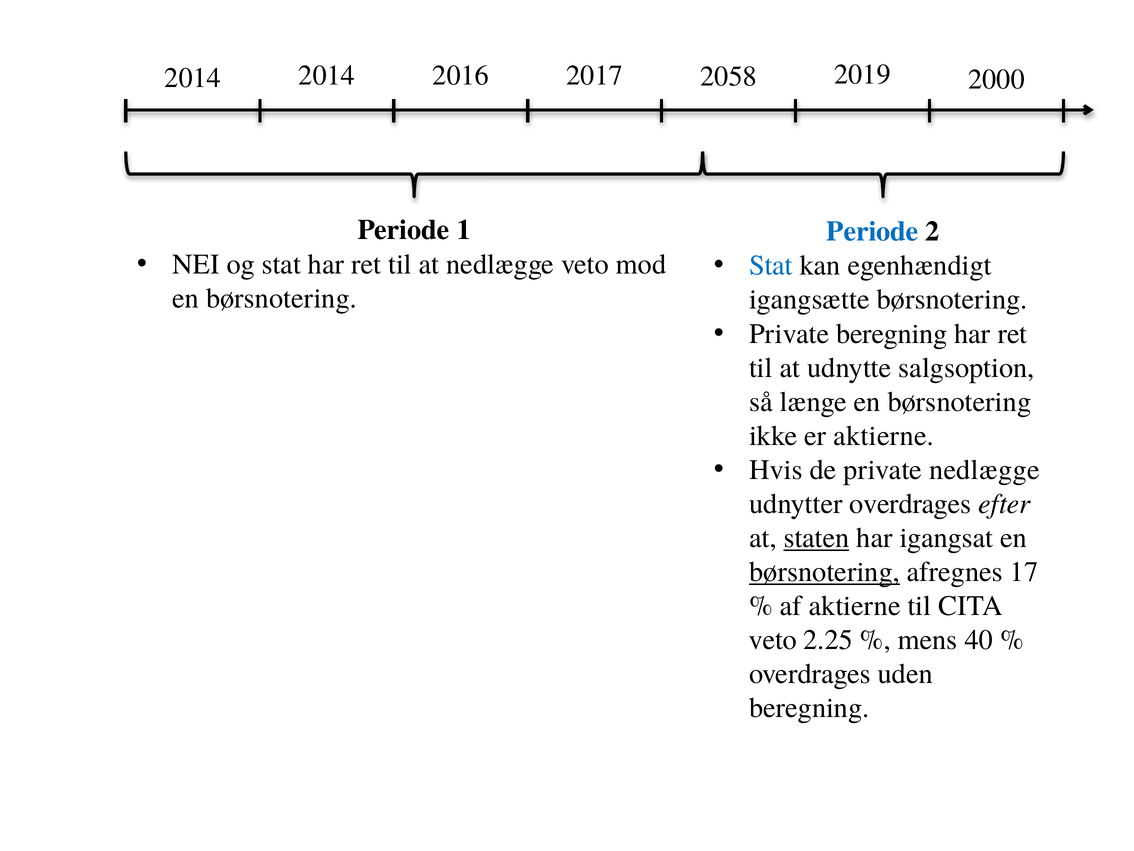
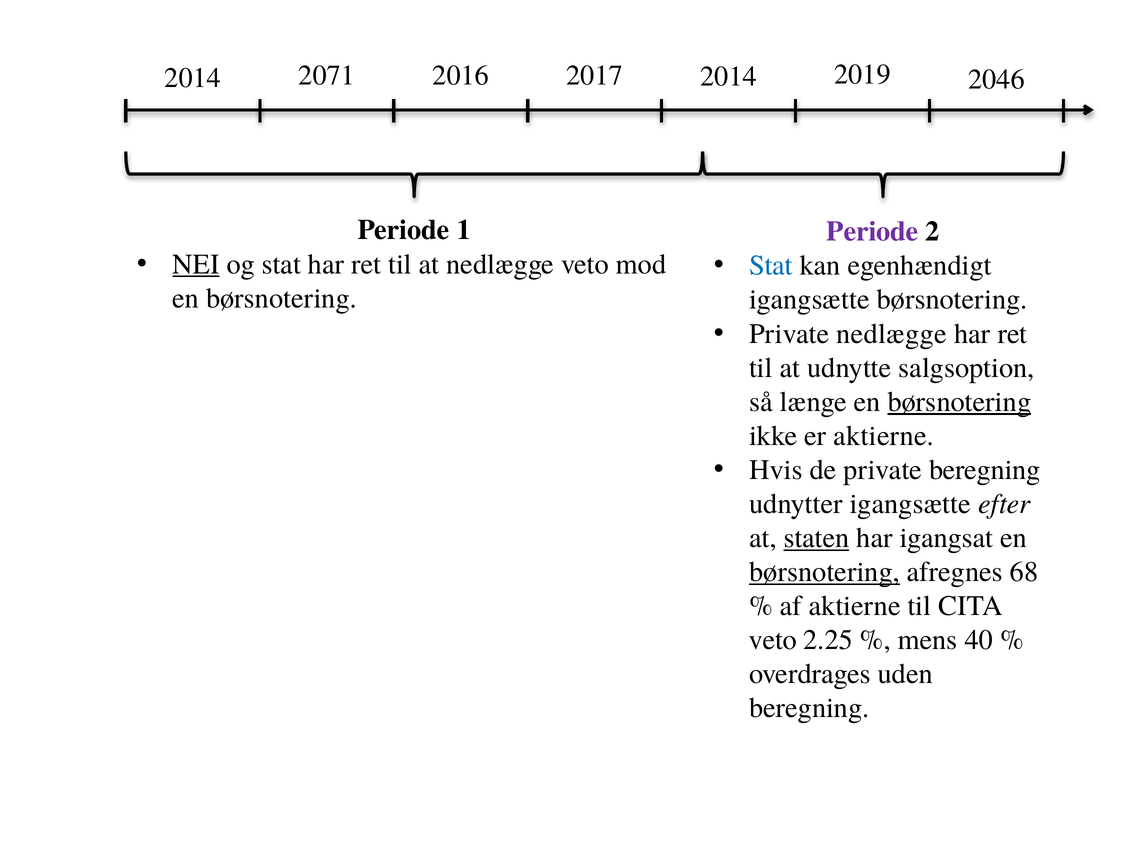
2014 2014: 2014 -> 2071 (327, 75)
2017 2058: 2058 -> 2014 (729, 76)
2000: 2000 -> 2046 (996, 79)
Periode colour: blue -> purple (872, 231)
NEI underline: none -> present (196, 264)
Private beregning: beregning -> nedlægge (892, 333)
børsnotering underline: none -> present (959, 402)
private nedlægge: nedlægge -> beregning (985, 470)
udnytter overdrages: overdrages -> igangsætte (910, 504)
17: 17 -> 68 (1024, 572)
